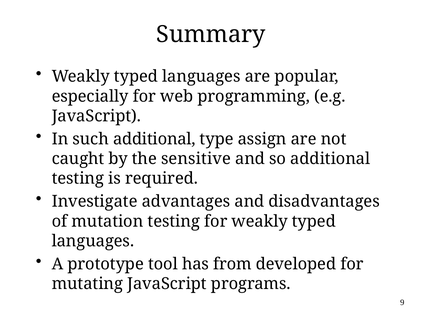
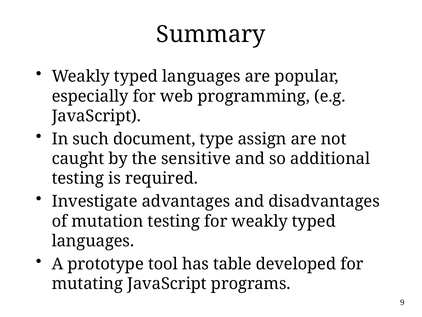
such additional: additional -> document (154, 139)
from: from -> table (232, 264)
